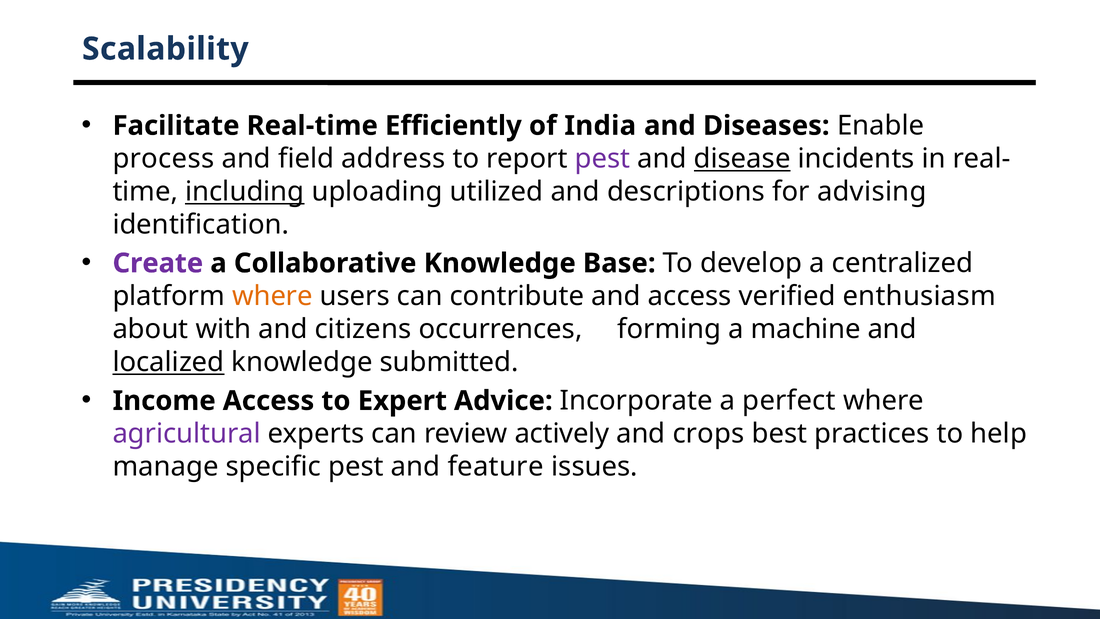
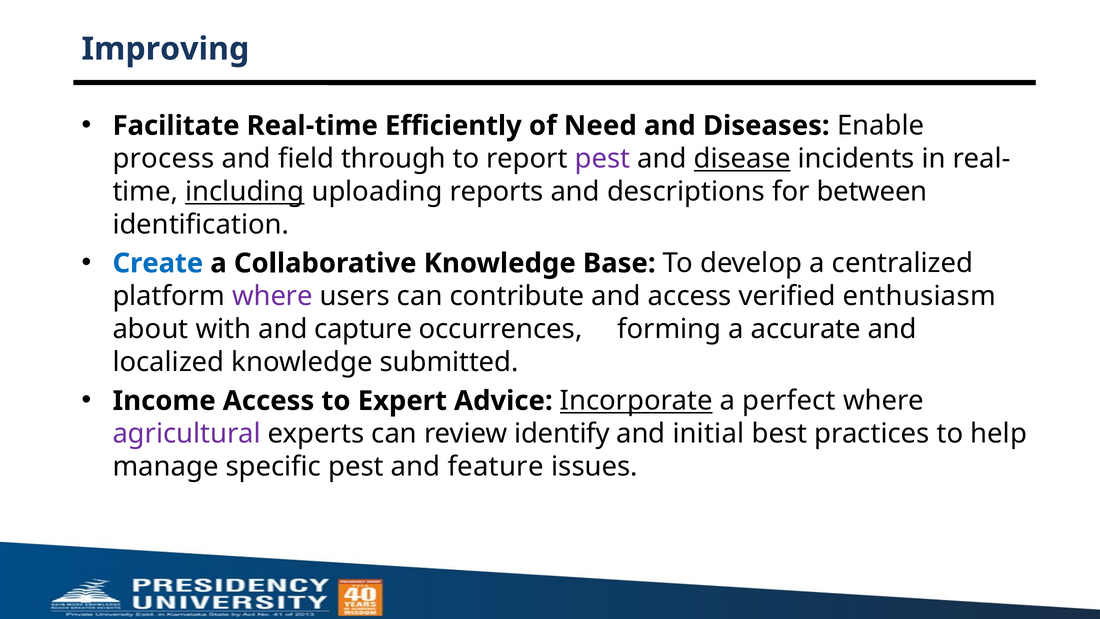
Scalability: Scalability -> Improving (165, 49)
India: India -> Need (600, 126)
address: address -> through (394, 159)
utilized: utilized -> reports (497, 192)
advising: advising -> between (872, 192)
Create colour: purple -> blue (158, 263)
where colour: orange -> purple (272, 296)
citizens: citizens -> capture (363, 329)
machine: machine -> accurate (806, 329)
localized underline: present -> none (168, 362)
Incorporate underline: none -> present (636, 401)
actively: actively -> identify (562, 434)
crops: crops -> initial (708, 434)
